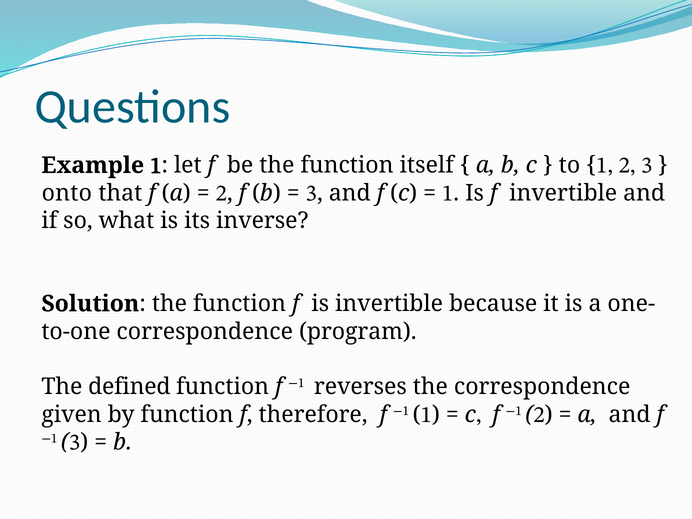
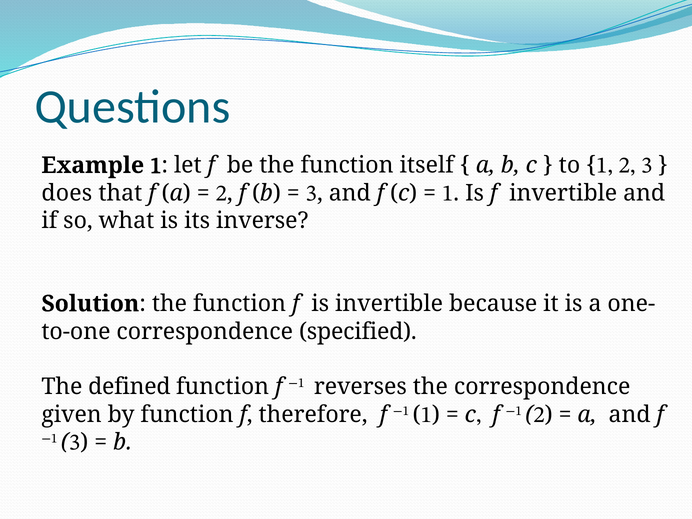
onto: onto -> does (67, 193)
program: program -> specified (358, 331)
